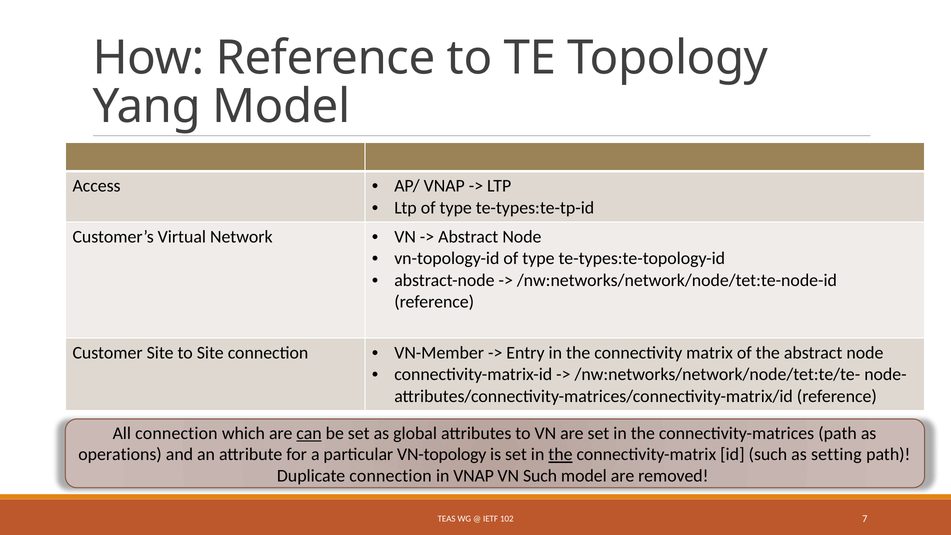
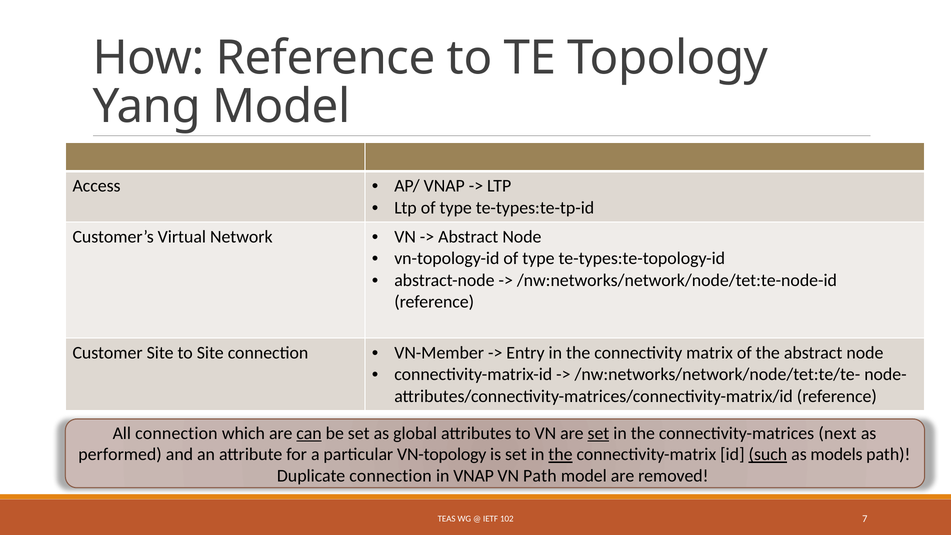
set underline: none -> present (598, 433)
connectivity-matrices path: path -> next (837, 433)
operations: operations -> performed (120, 455)
such underline: none -> present (768, 455)
setting: setting -> models (837, 455)
VN Such: Such -> Path (540, 476)
